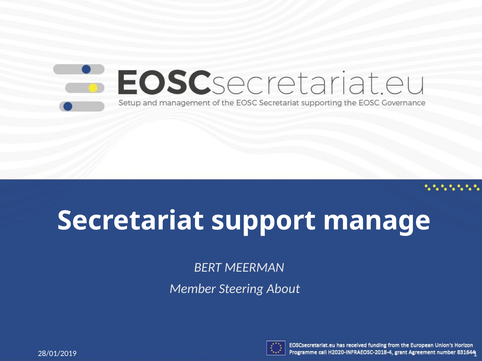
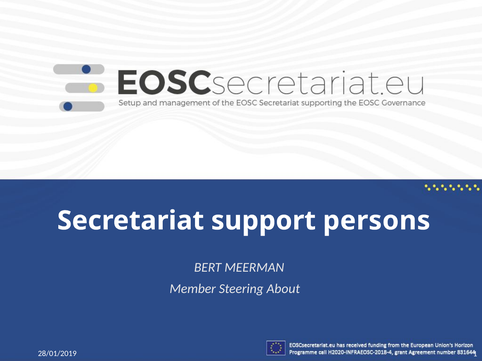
manage: manage -> persons (377, 221)
